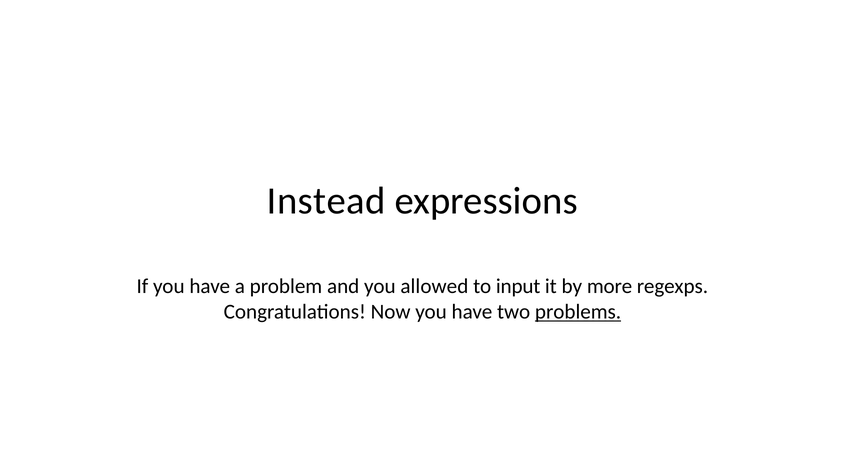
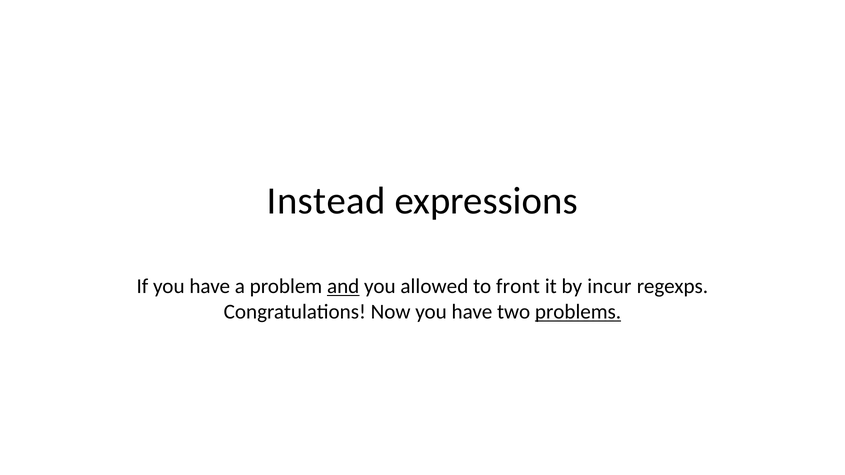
and underline: none -> present (343, 287)
input: input -> front (518, 287)
more: more -> incur (609, 287)
